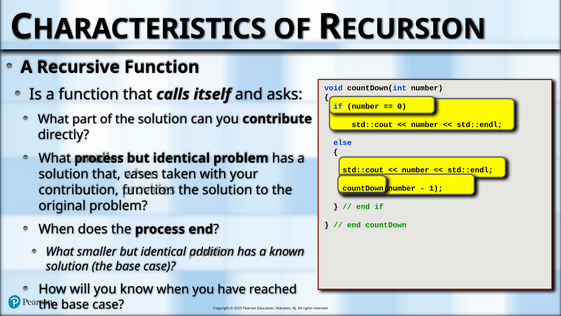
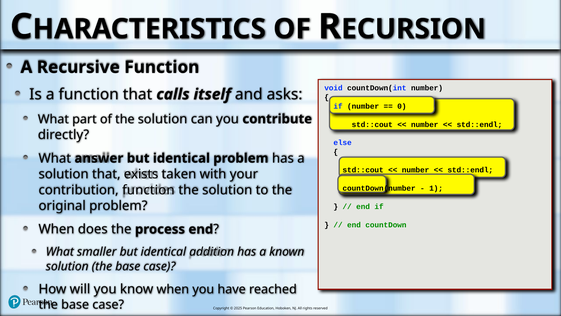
What process: process -> answer (99, 158)
cases: cases -> exists (141, 174)
